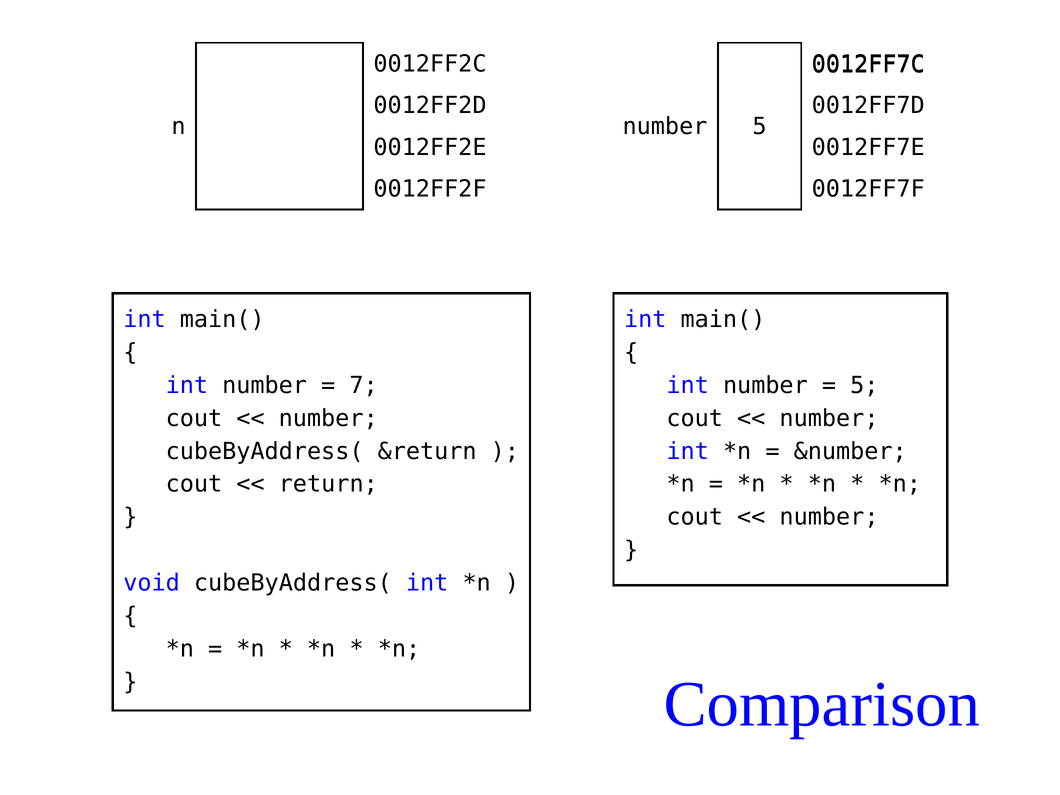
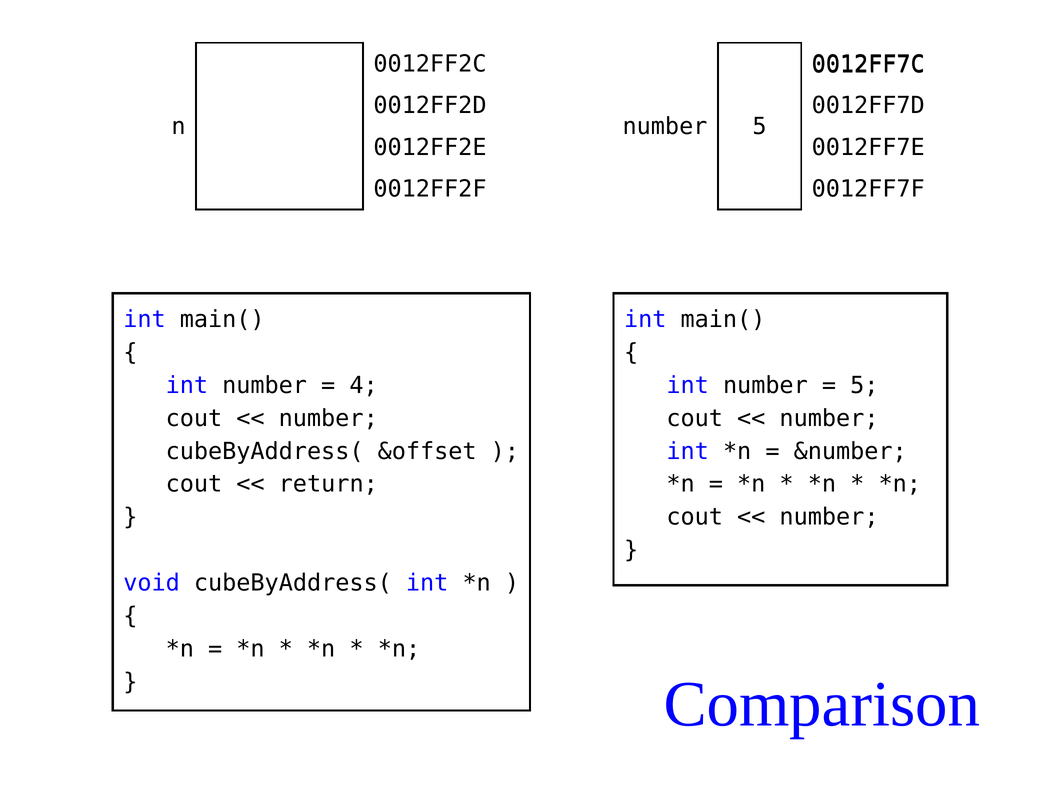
7: 7 -> 4 (364, 385)
&return: &return -> &offset (427, 451)
